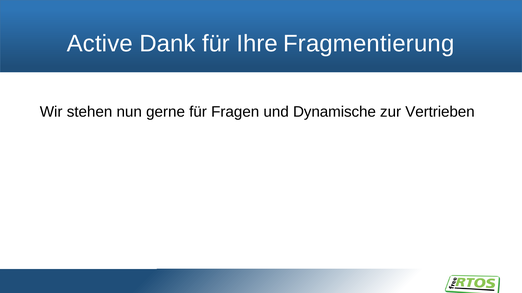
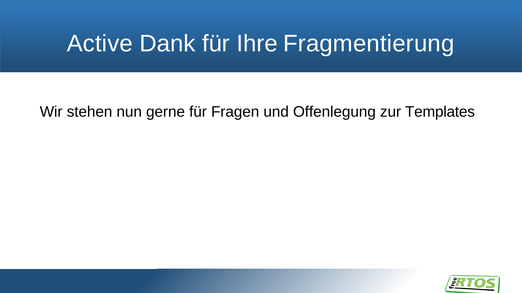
Dynamische: Dynamische -> Offenlegung (334, 112)
Vertrieben: Vertrieben -> Templates (440, 112)
